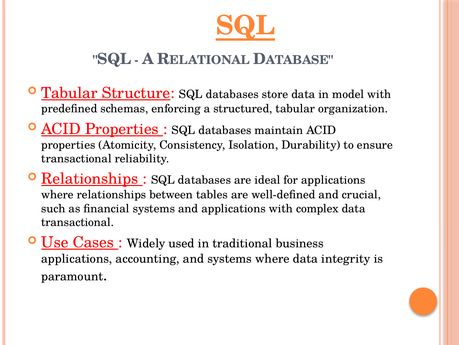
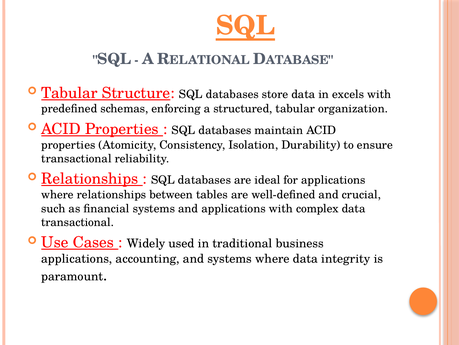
model: model -> excels (348, 94)
